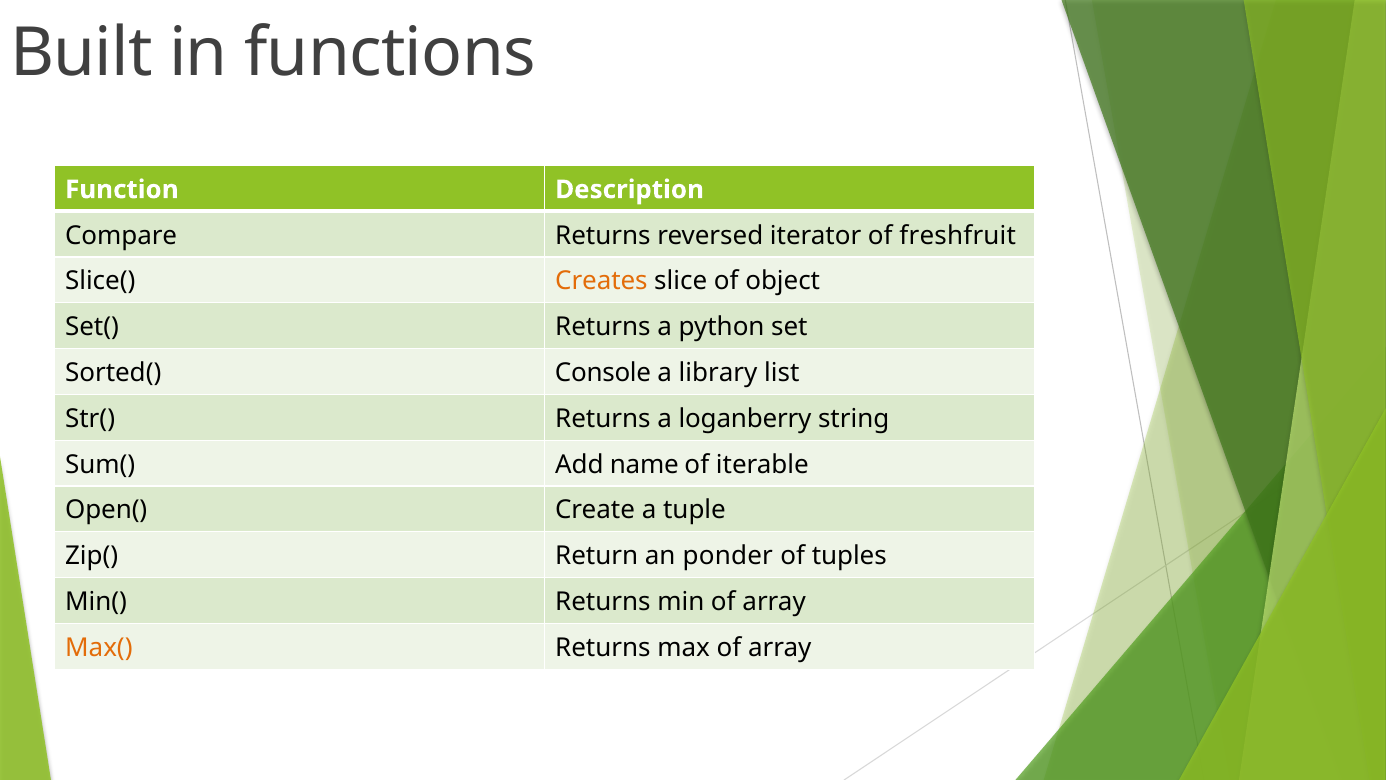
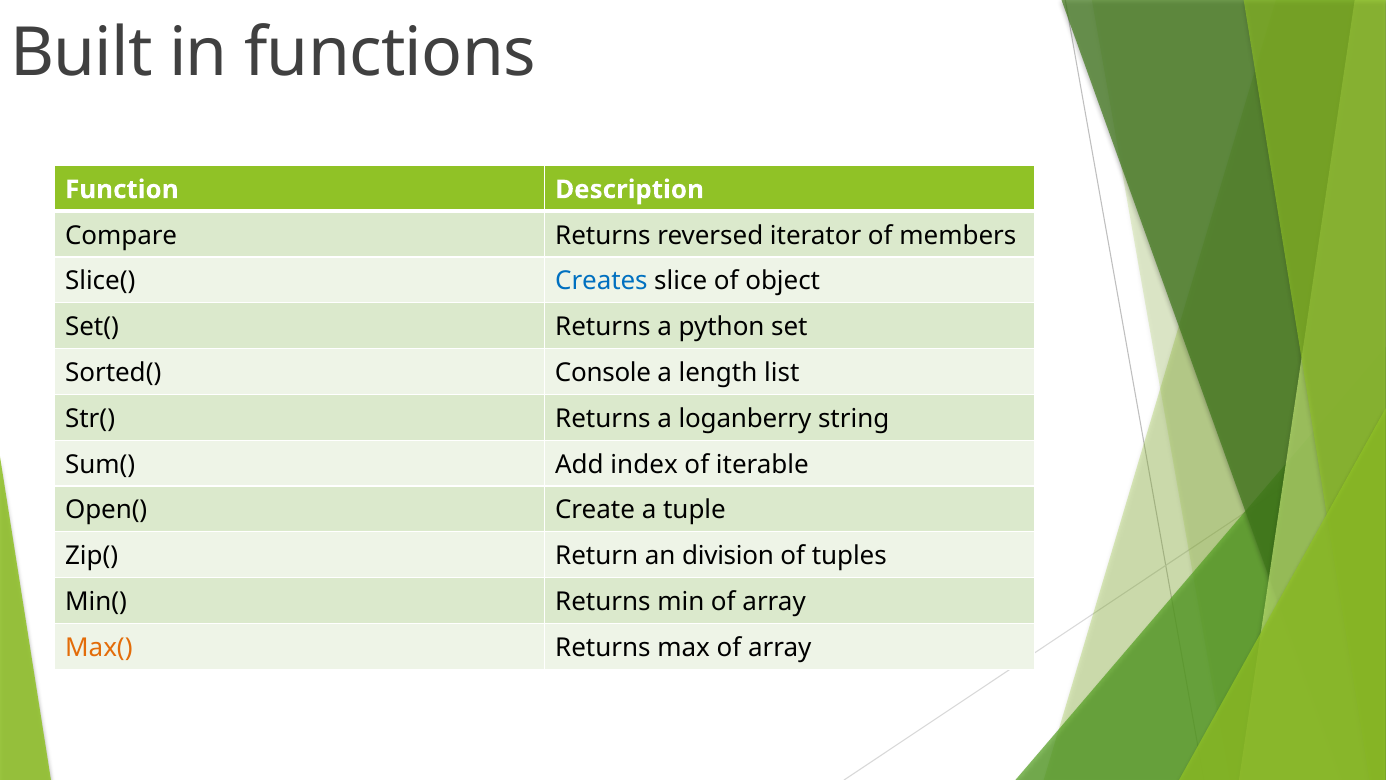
freshfruit: freshfruit -> members (958, 235)
Creates colour: orange -> blue (601, 281)
library: library -> length (718, 373)
name: name -> index (644, 464)
ponder: ponder -> division (728, 556)
